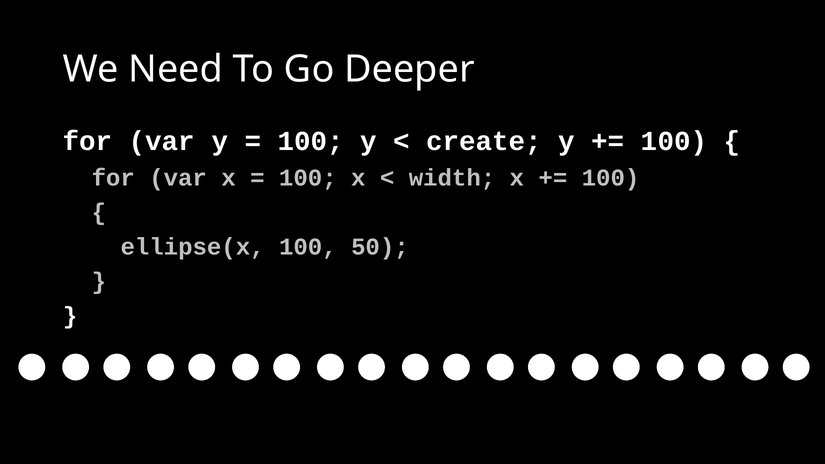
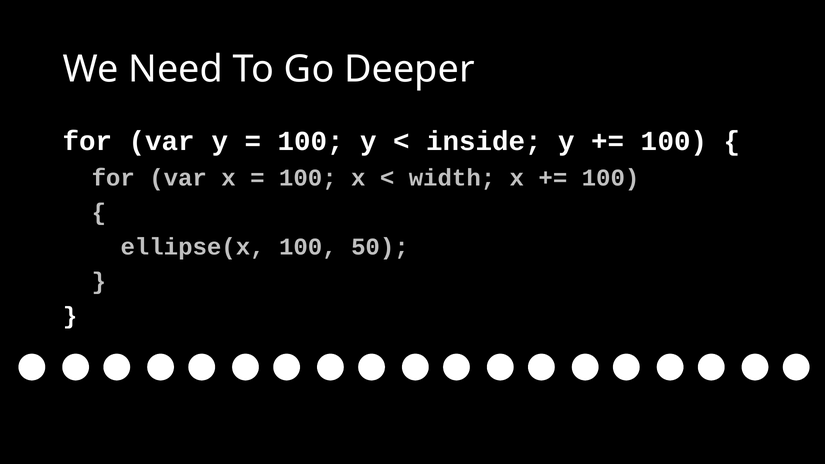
create: create -> inside (484, 141)
